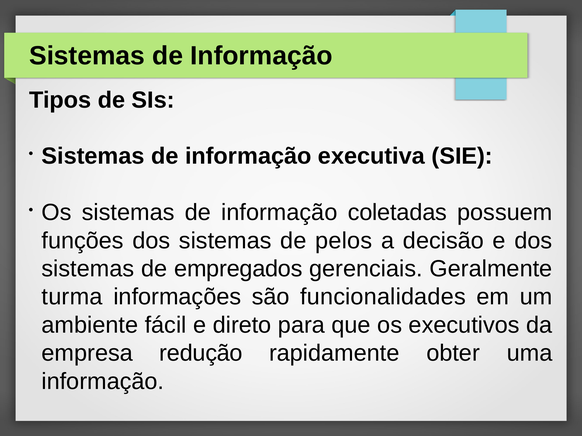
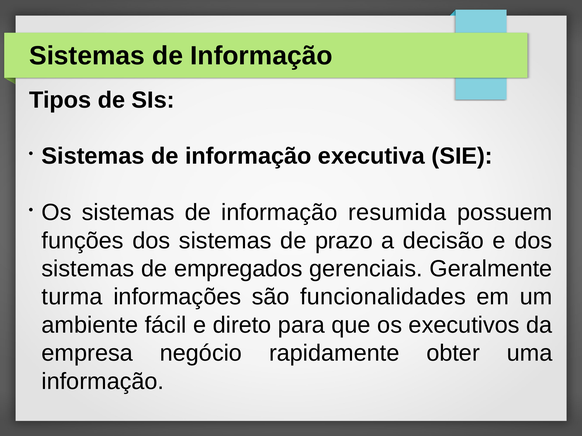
coletadas: coletadas -> resumida (397, 213)
pelos: pelos -> prazo (344, 241)
redução: redução -> negócio (201, 354)
